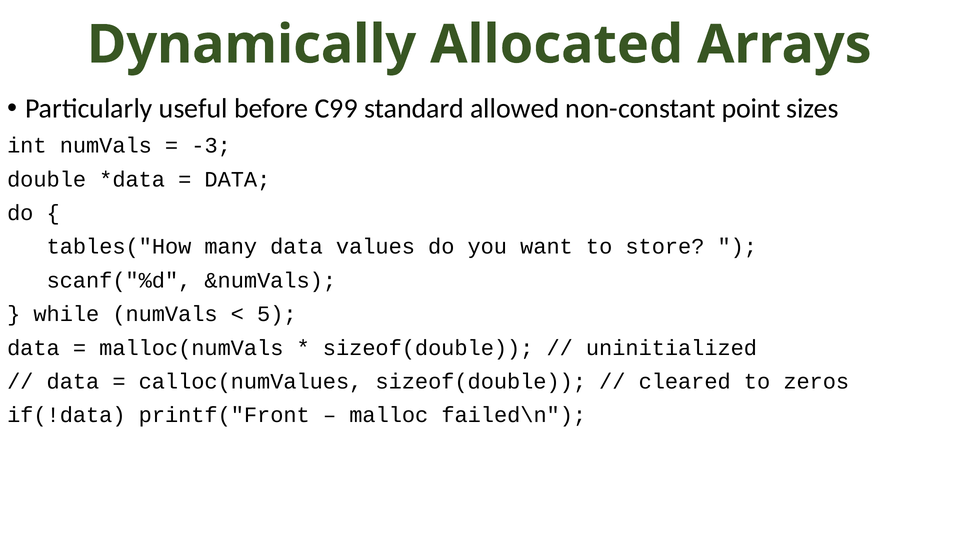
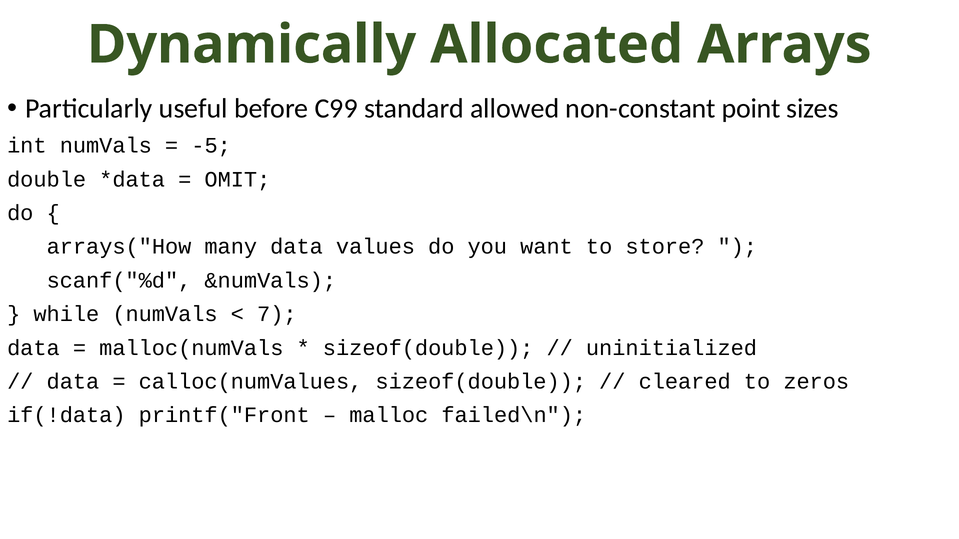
-3: -3 -> -5 (211, 146)
DATA: DATA -> OMIT (237, 179)
tables("How: tables("How -> arrays("How (119, 247)
5: 5 -> 7 (277, 314)
